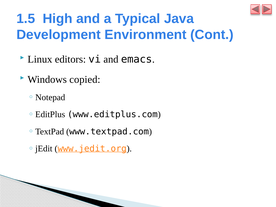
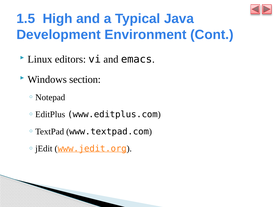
copied: copied -> section (85, 79)
